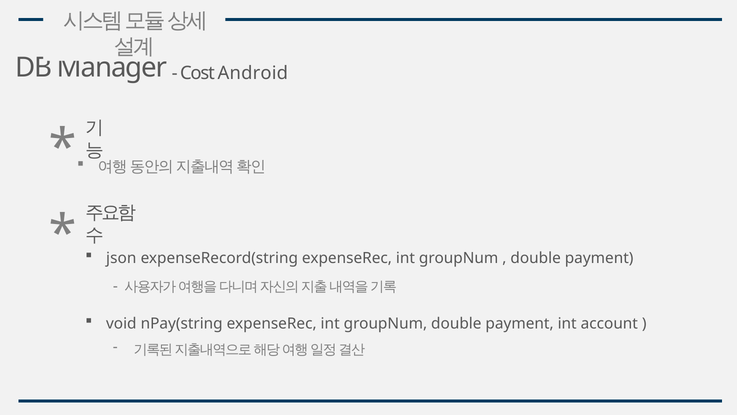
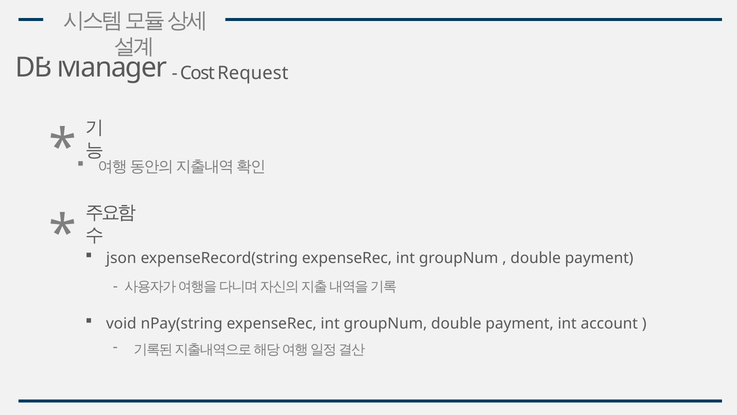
Android: Android -> Request (253, 73)
